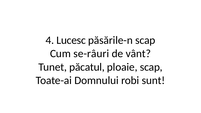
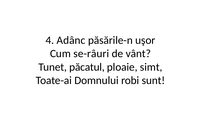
Lucesc: Lucesc -> Adânc (71, 40)
păsările-n scap: scap -> uşor (145, 40)
ploaie scap: scap -> simt (151, 67)
